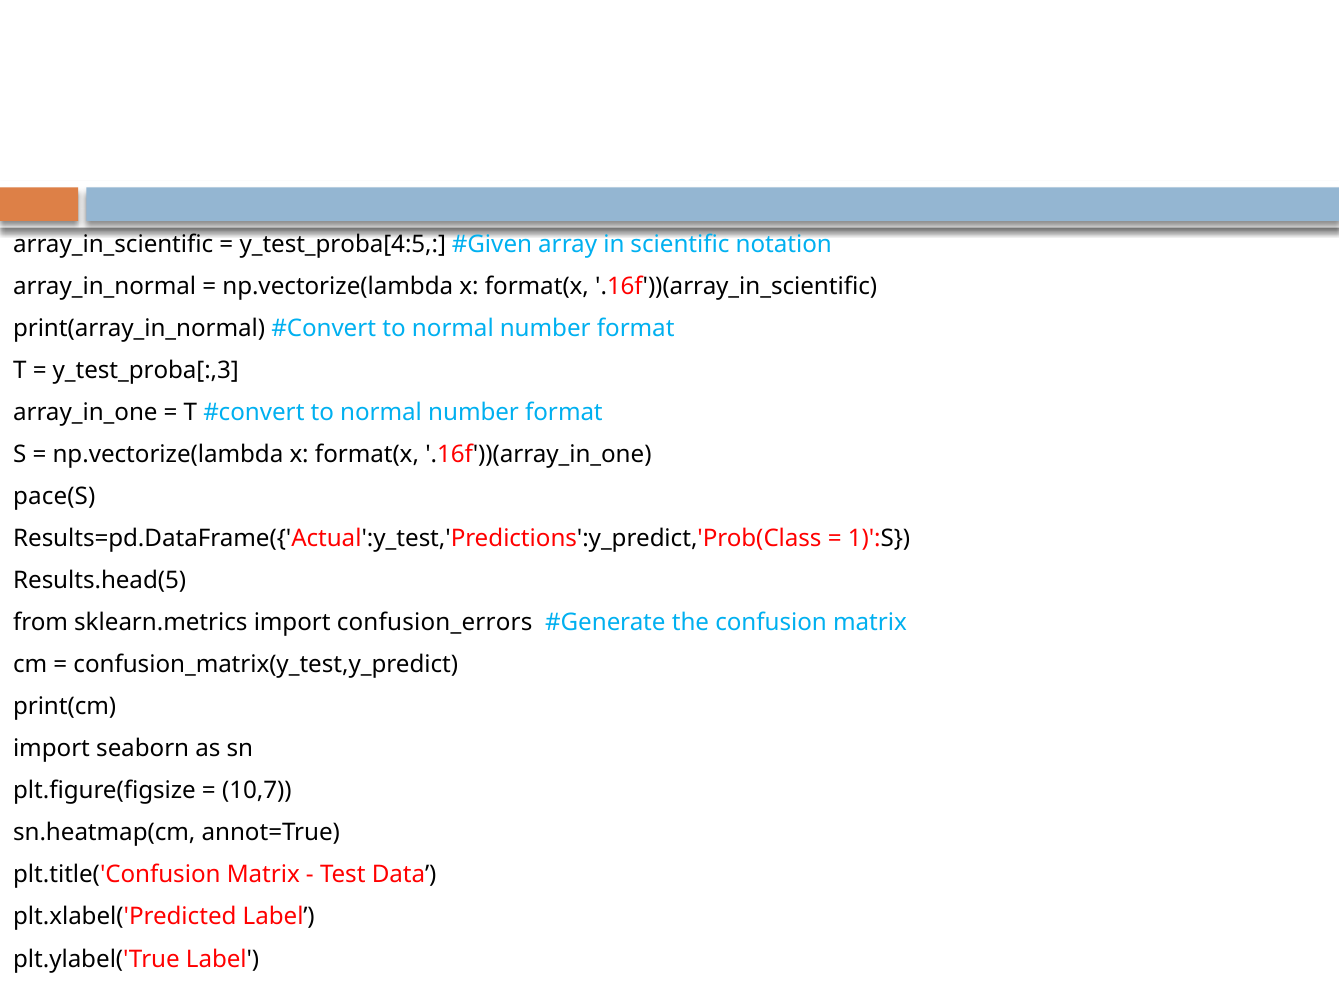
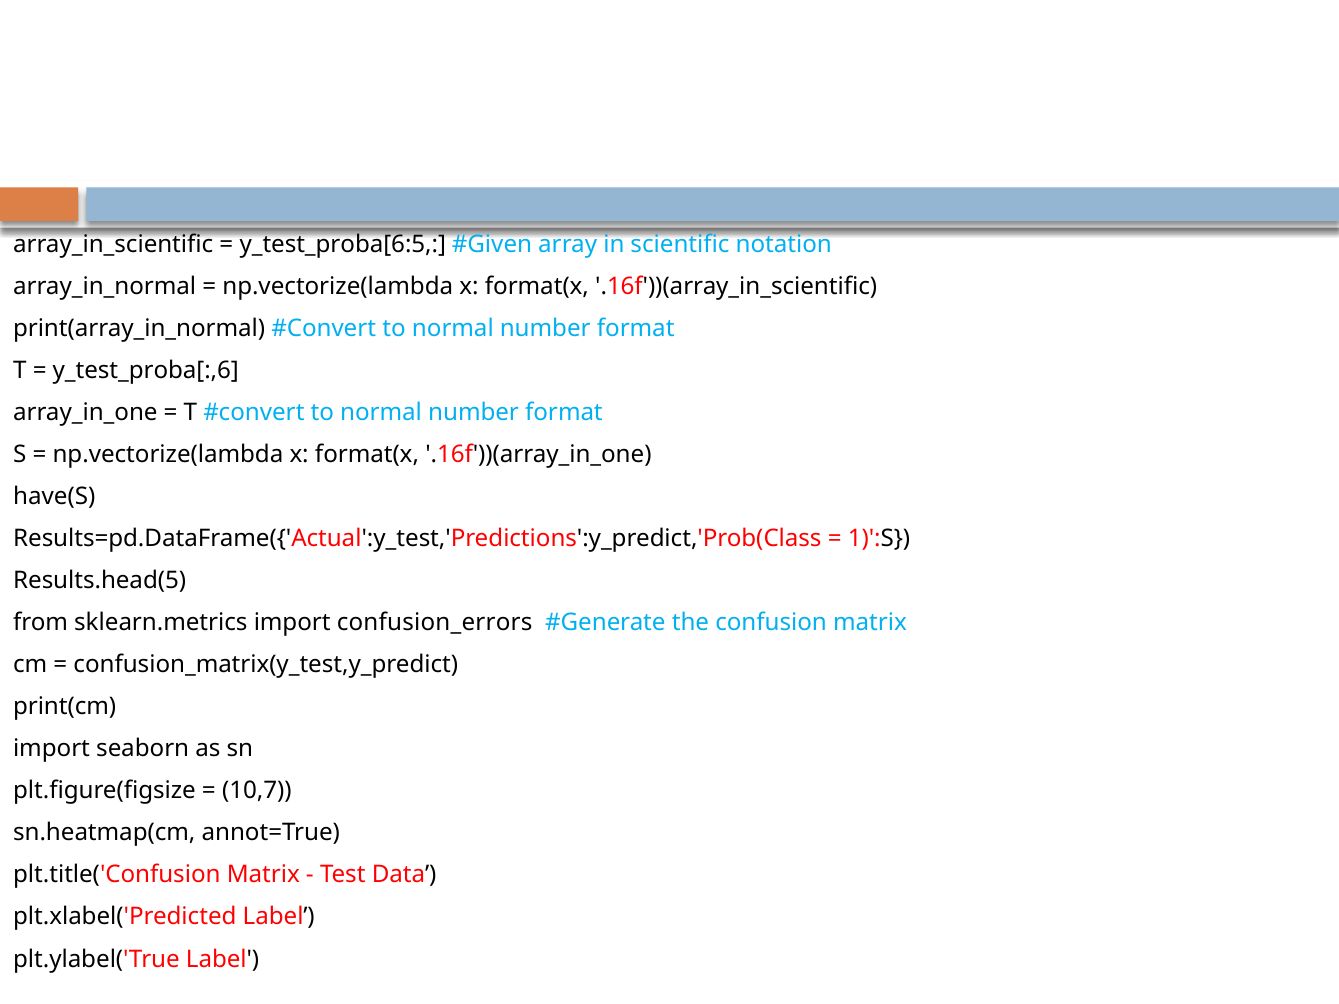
y_test_proba[4:5: y_test_proba[4:5 -> y_test_proba[6:5 (343, 244)
y_test_proba[:,3: y_test_proba[:,3 -> y_test_proba[:,6 (146, 370)
pace(S: pace(S -> have(S (54, 497)
